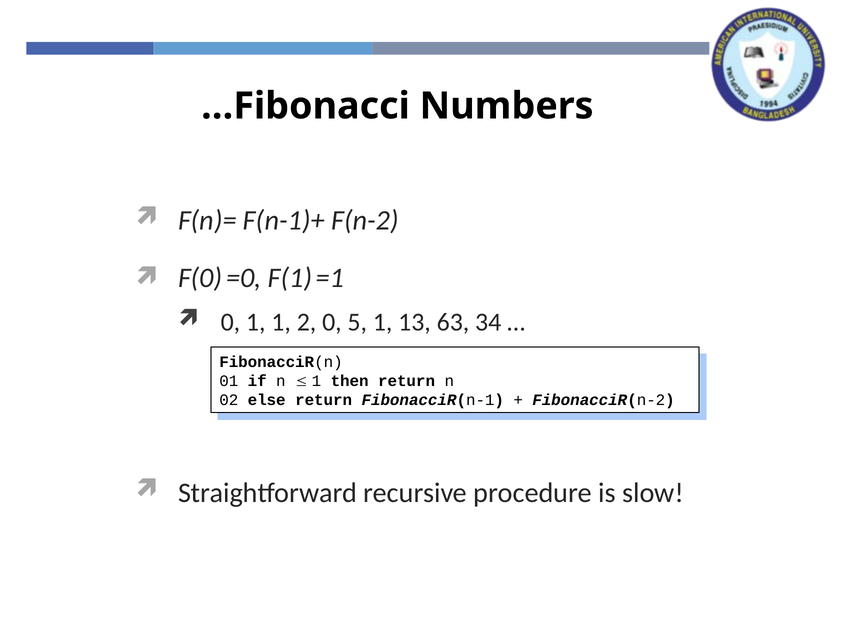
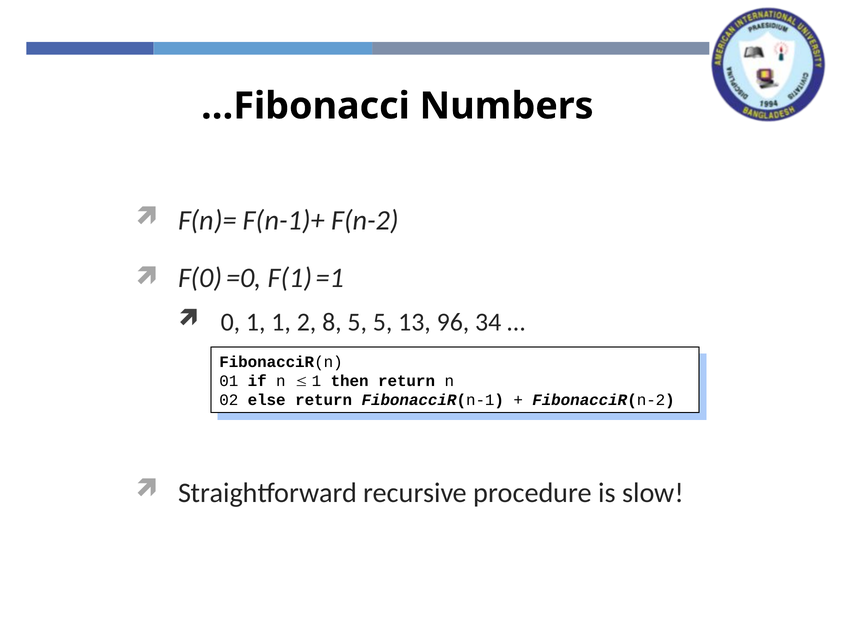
2 0: 0 -> 8 (332, 322)
5 1: 1 -> 5 (383, 322)
63: 63 -> 96 (453, 322)
